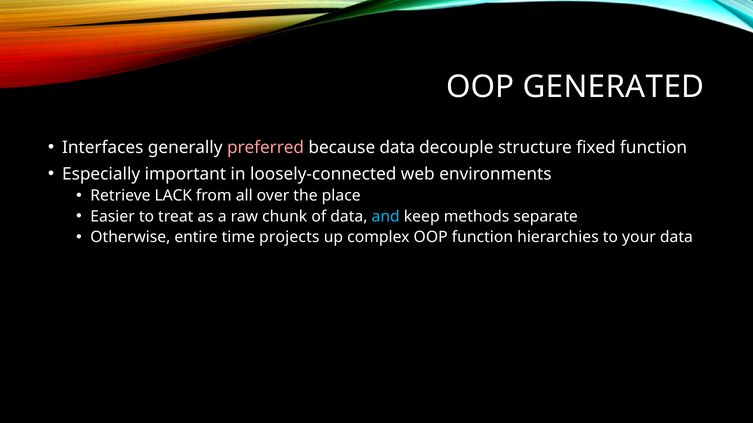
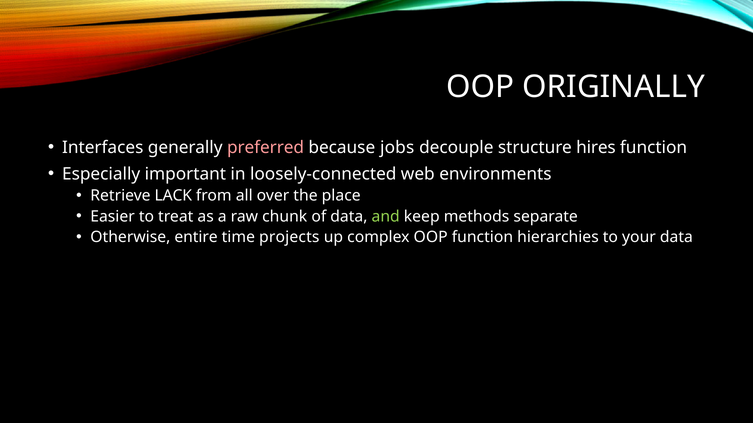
GENERATED: GENERATED -> ORIGINALLY (614, 87)
because data: data -> jobs (397, 148)
fixed: fixed -> hires (596, 148)
and colour: light blue -> light green (386, 217)
